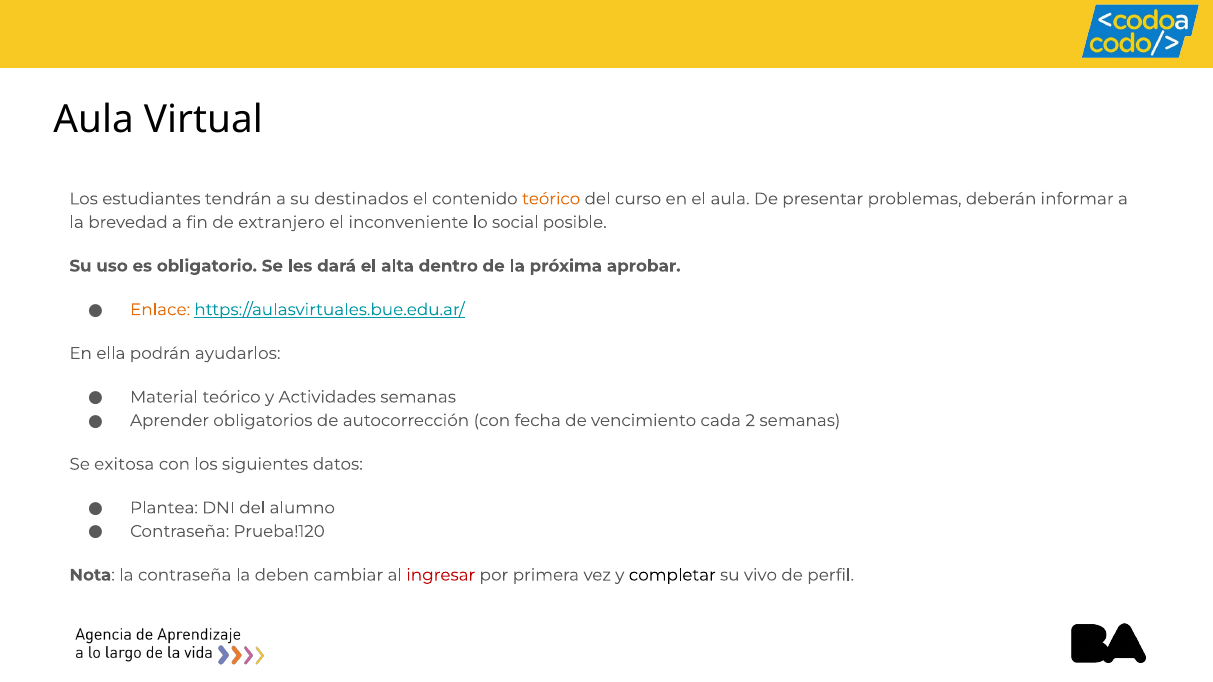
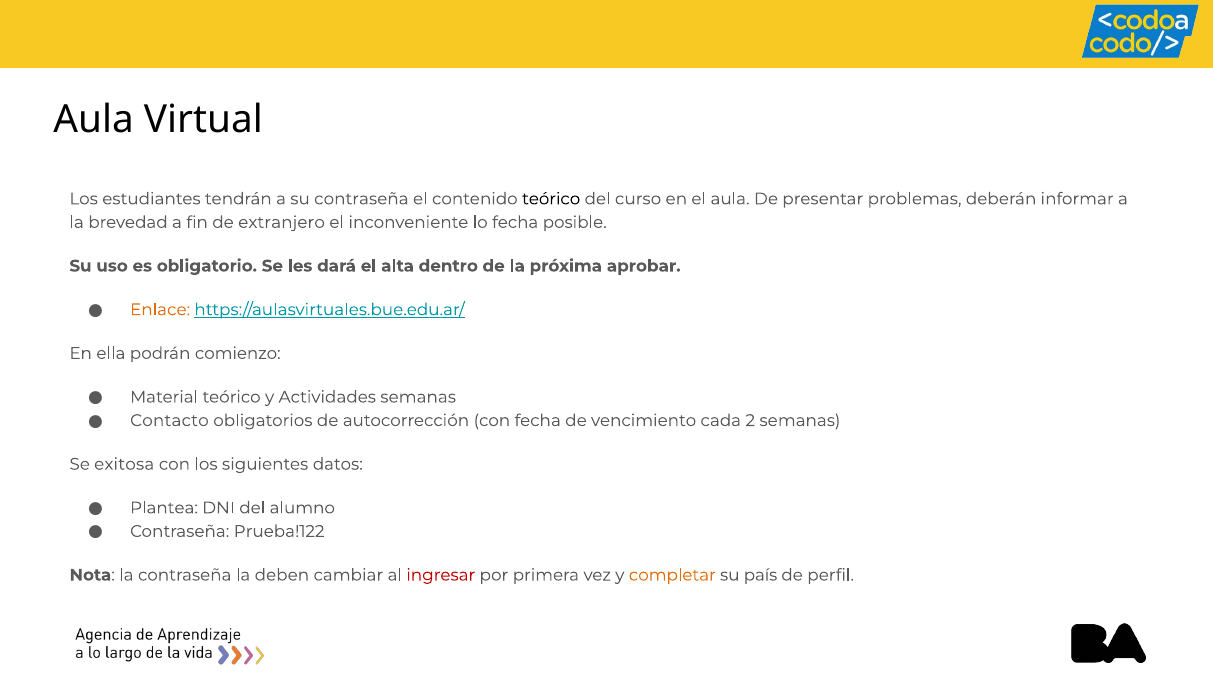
su destinados: destinados -> contraseña (361, 199)
teórico colour: orange -> black (551, 199)
lo social: social -> fecha (515, 222)
ayudarlos: ayudarlos -> comienzo (238, 354)
Aprender: Aprender -> Contacto (169, 421)
Prueba!120: Prueba!120 -> Prueba!122 (279, 532)
completar colour: black -> orange (672, 575)
vivo: vivo -> país (760, 575)
